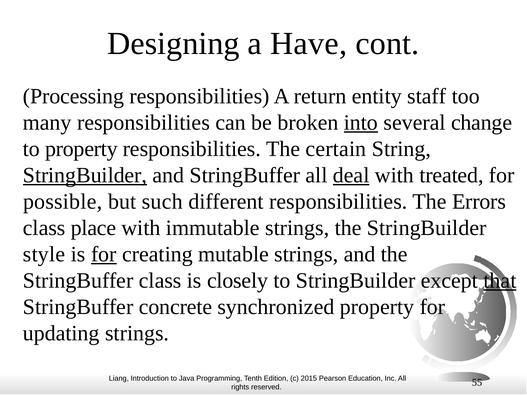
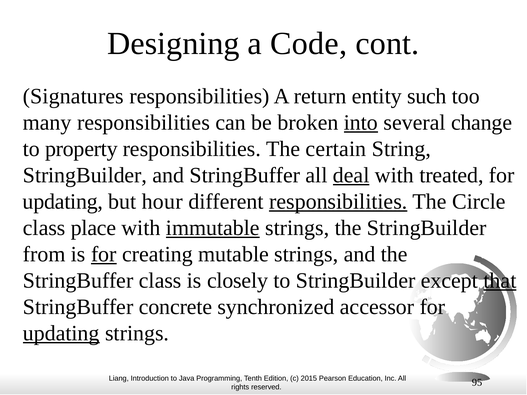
Have: Have -> Code (309, 43)
Processing: Processing -> Signatures (73, 96)
staff: staff -> such (427, 96)
StringBuilder underline: present -> none (85, 175)
possible: possible -> updating (63, 202)
such: such -> hour (162, 202)
responsibilities underline: none -> present (338, 202)
Errors: Errors -> Circle (479, 202)
immutable underline: none -> present (213, 228)
style: style -> from (44, 255)
synchronized property: property -> accessor (377, 307)
updating underline: none -> present (61, 334)
55: 55 -> 95 (477, 383)
